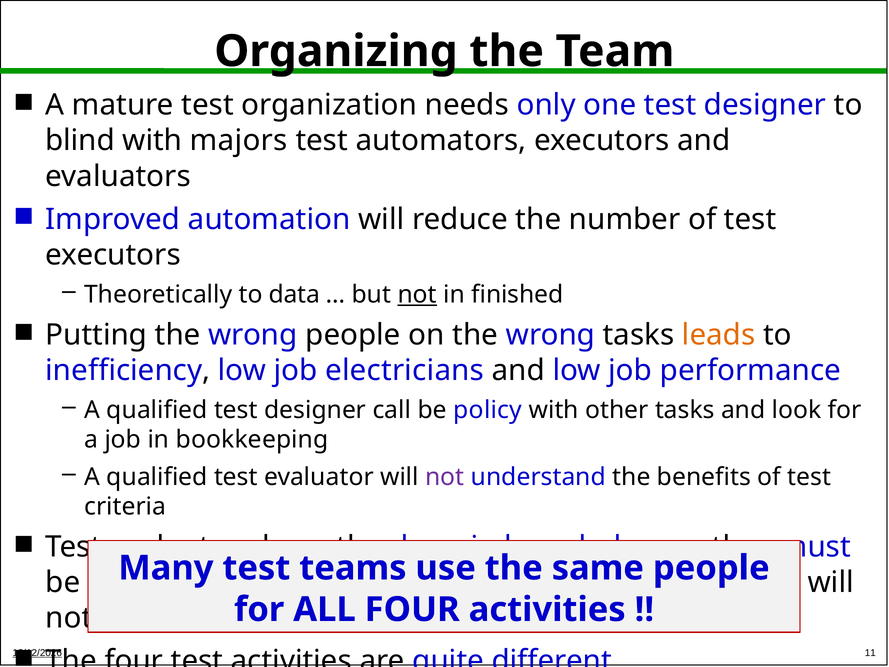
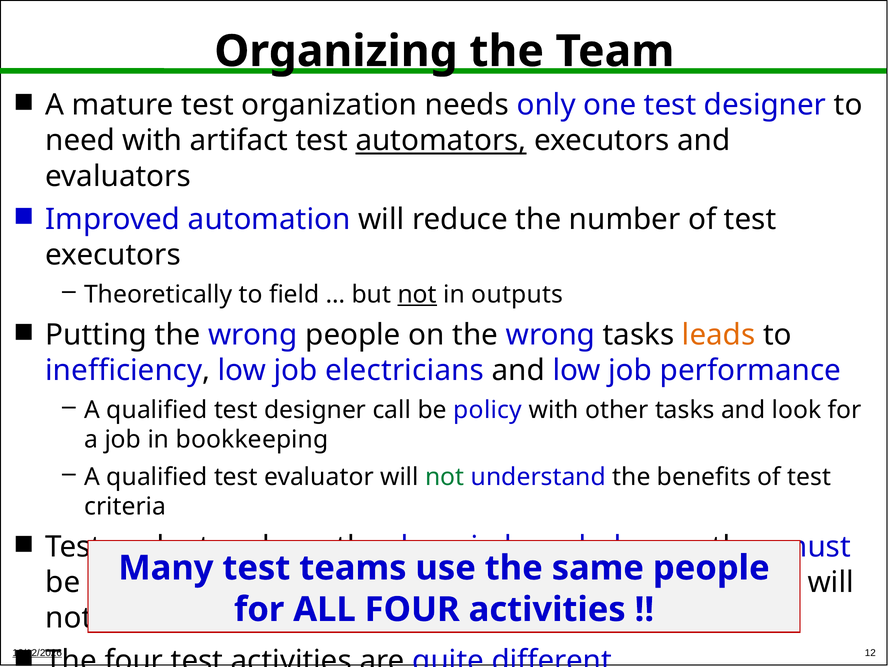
blind: blind -> need (80, 141)
majors: majors -> artifact (239, 141)
automators underline: none -> present (441, 141)
data: data -> field (294, 294)
finished: finished -> outputs (517, 294)
not colour: purple -> green (445, 477)
11: 11 -> 12 (870, 653)
